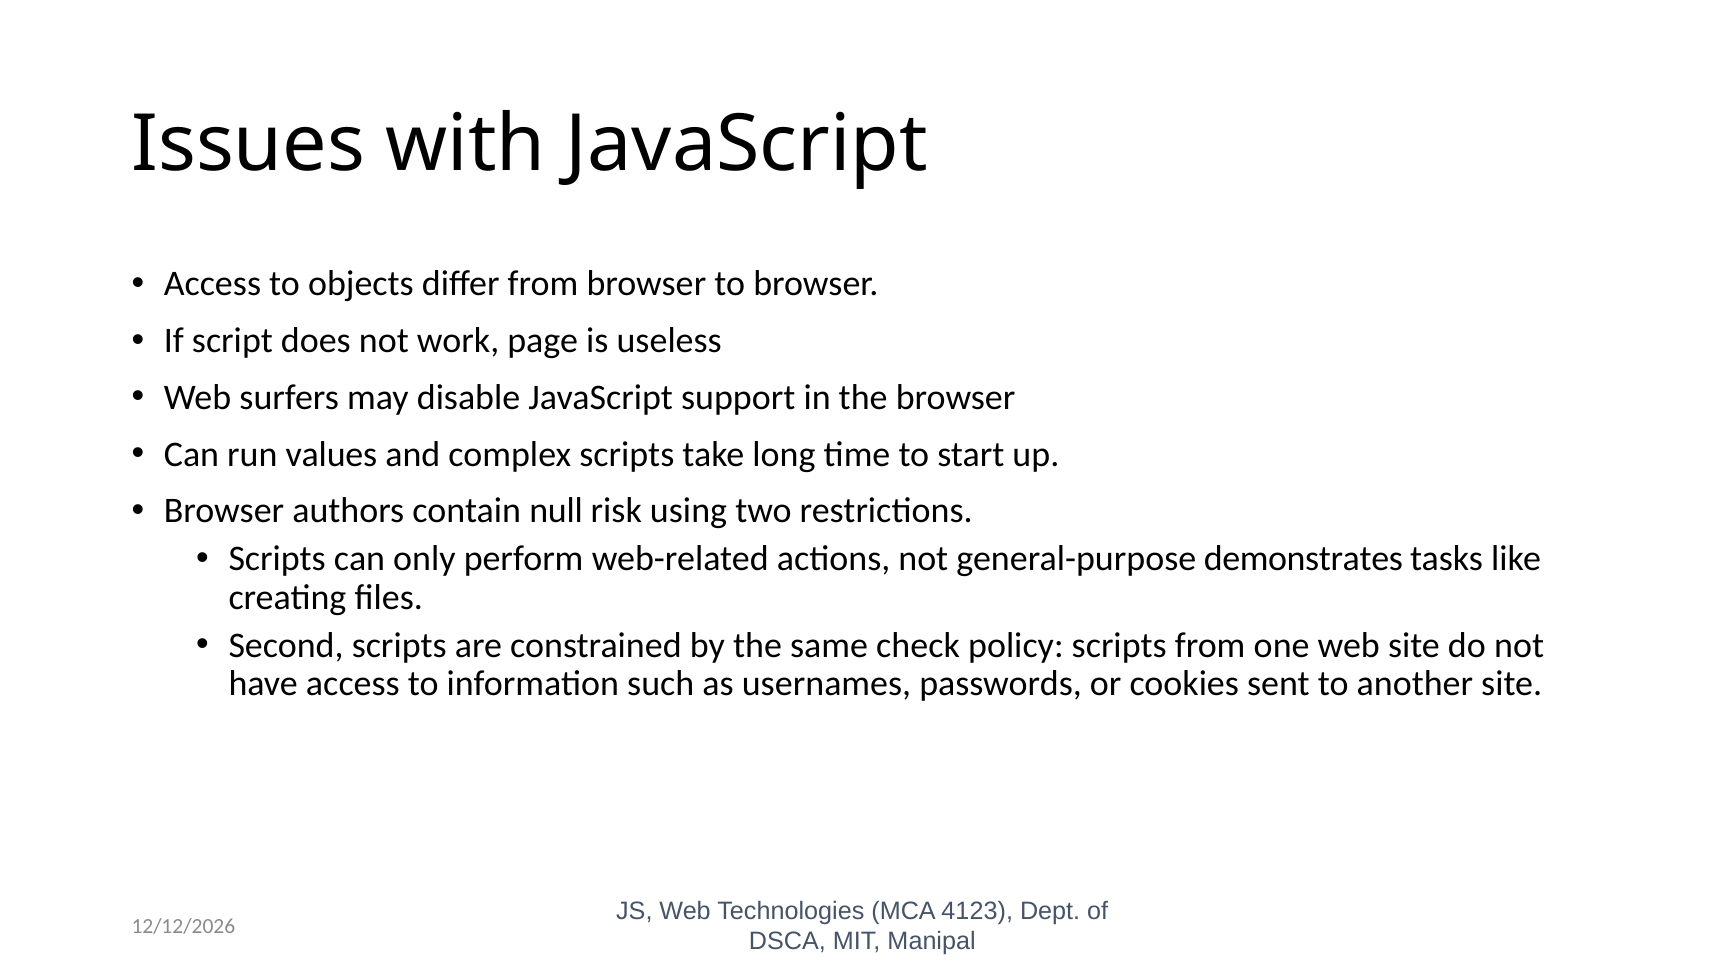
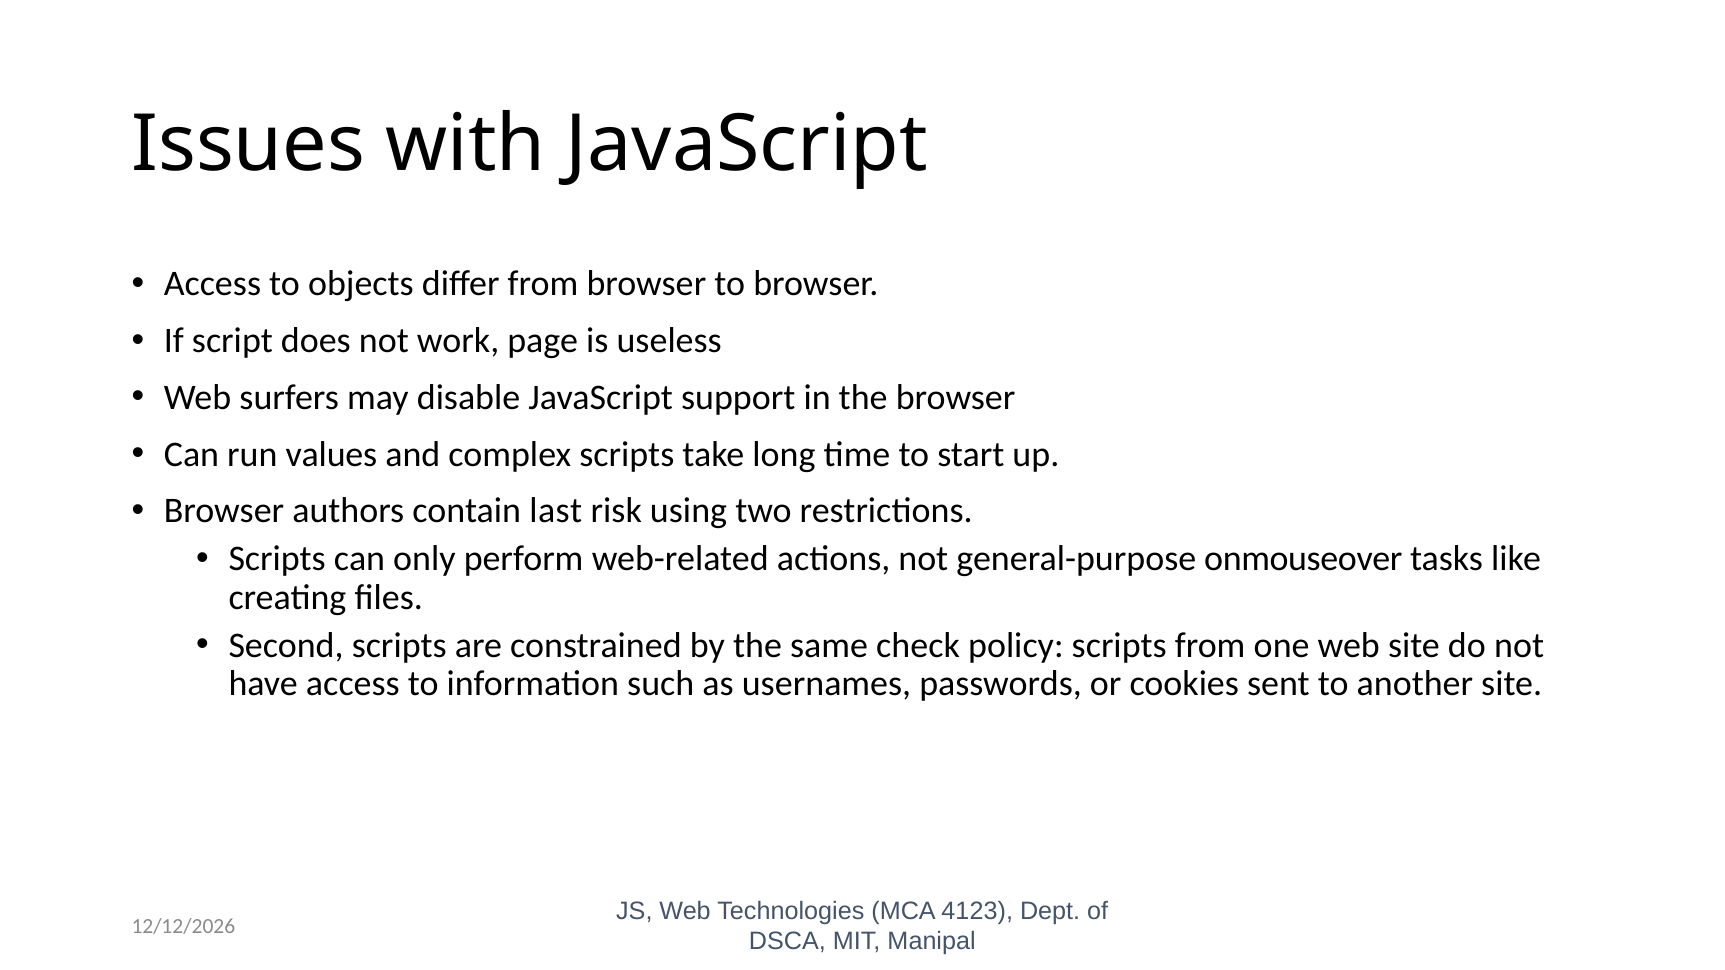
null: null -> last (556, 511)
demonstrates: demonstrates -> onmouseover (1303, 559)
